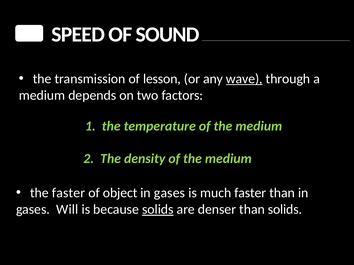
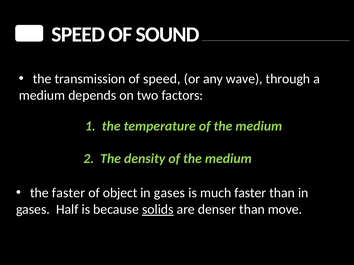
of lesson: lesson -> speed (162, 79)
wave underline: present -> none (244, 79)
Will: Will -> Half (67, 210)
than solids: solids -> move (285, 210)
